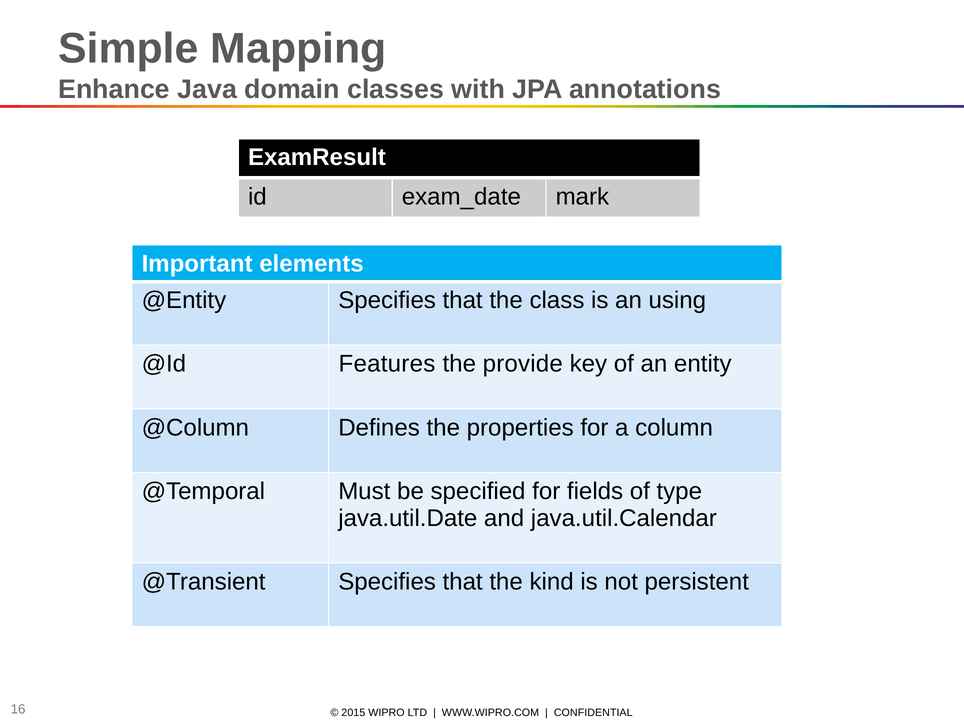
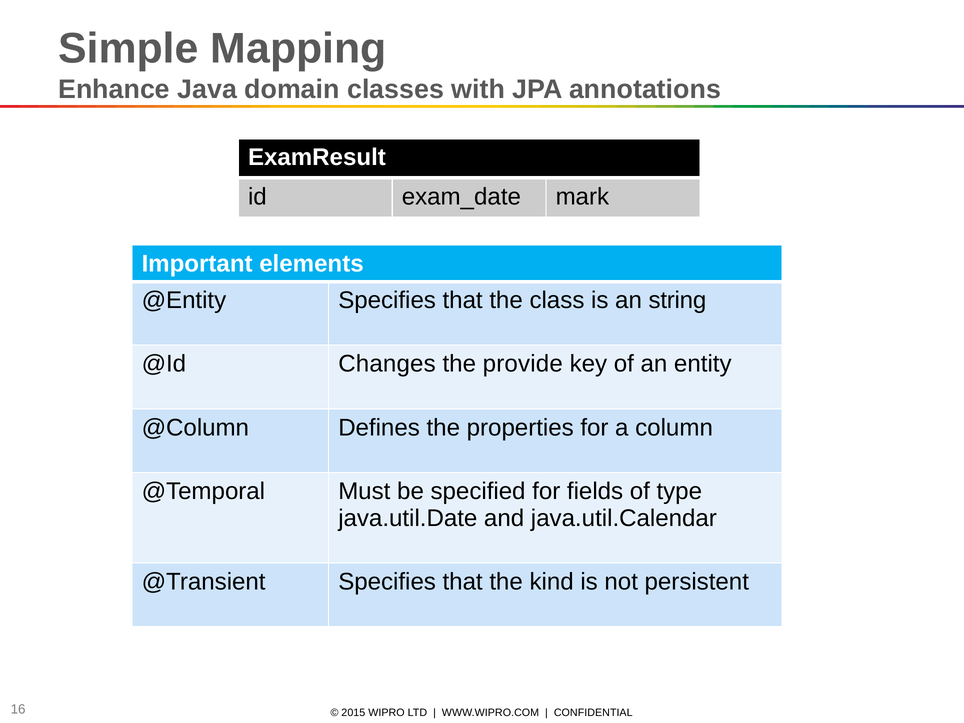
using: using -> string (677, 300)
Features: Features -> Changes (387, 364)
